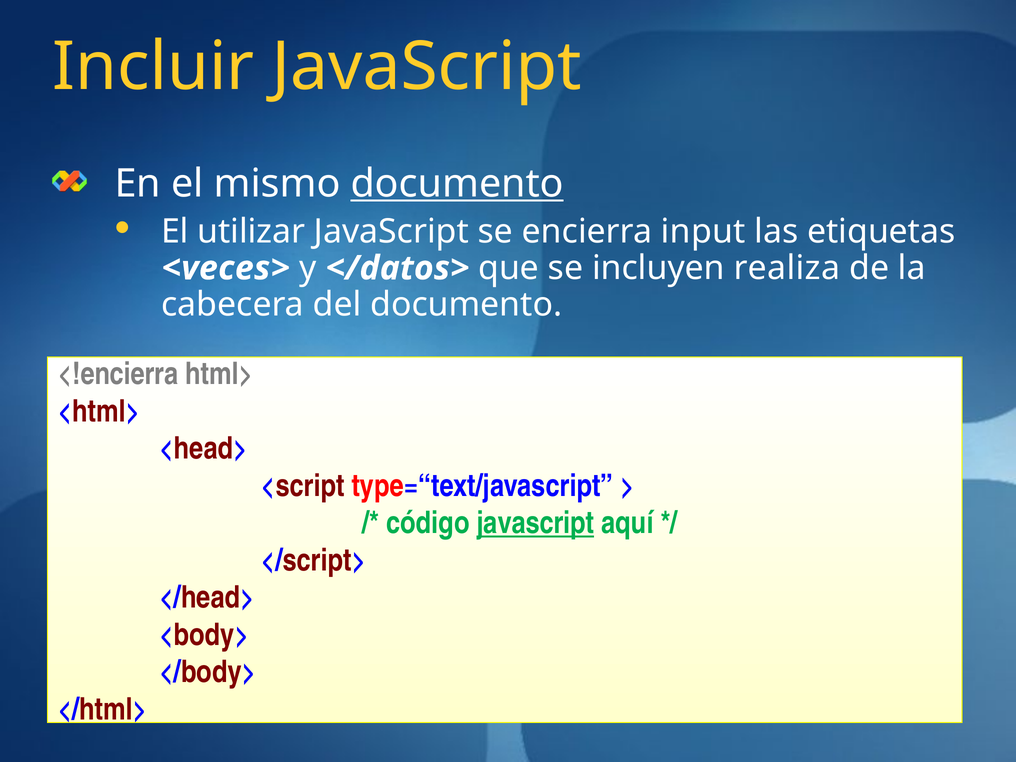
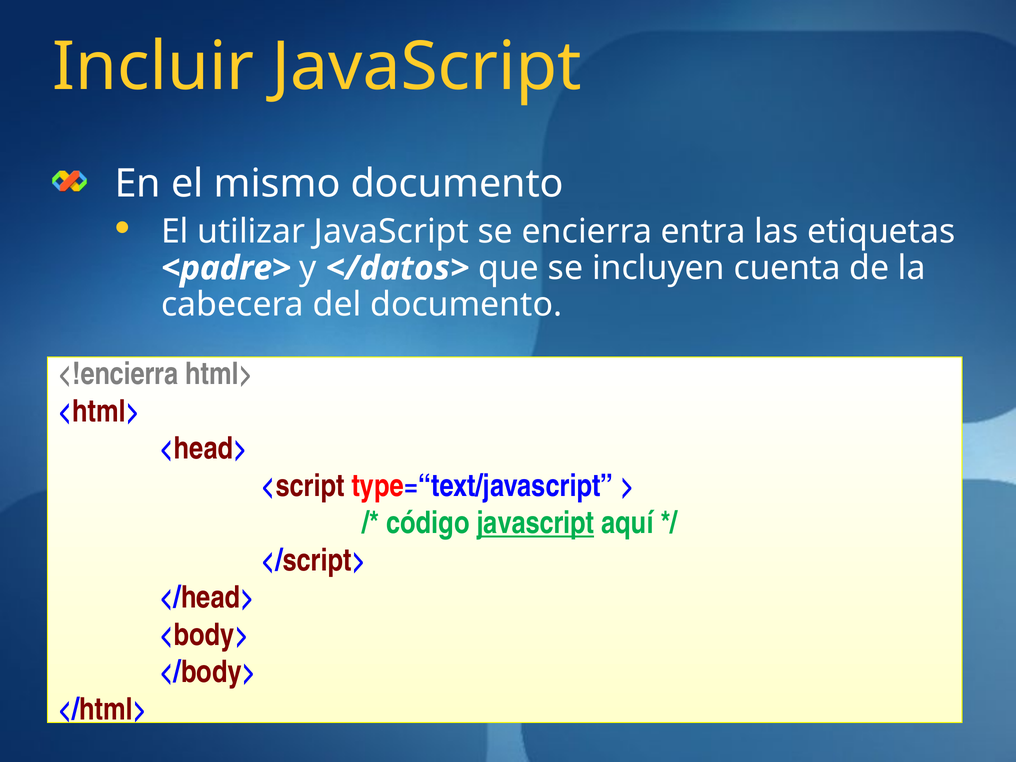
documento underline: present -> none (457, 184)
input: input -> entra (703, 232)
<veces>: <veces> -> <padre> (226, 268)
realiza: realiza -> cuenta (787, 268)
